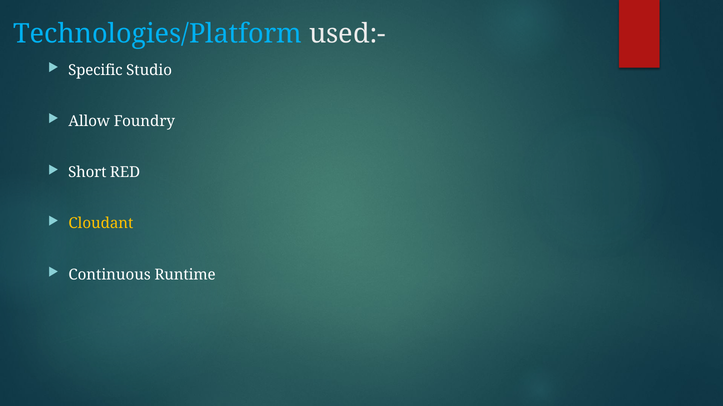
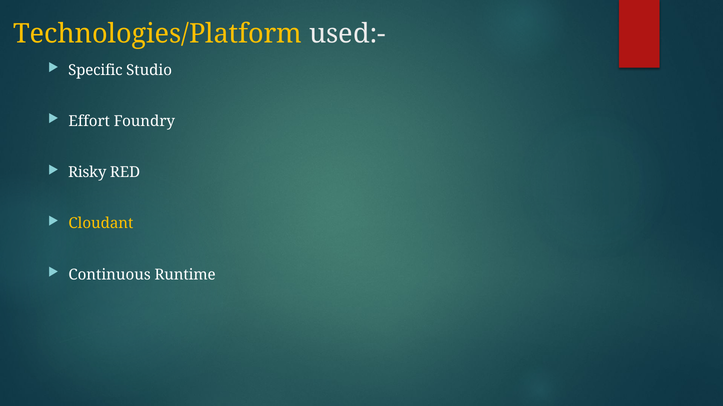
Technologies/Platform colour: light blue -> yellow (158, 34)
Allow: Allow -> Effort (89, 121)
Short: Short -> Risky (87, 173)
